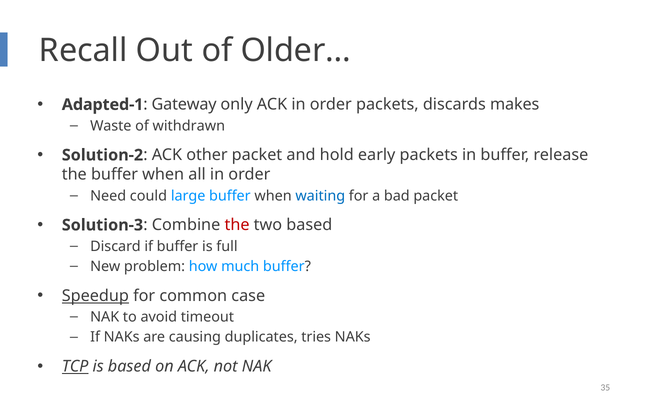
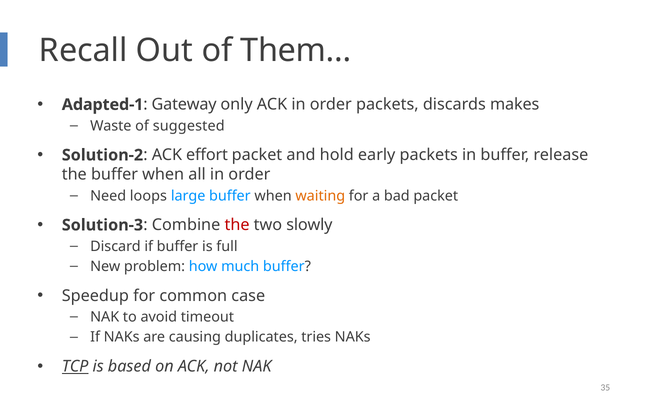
Older…: Older… -> Them… (296, 50)
withdrawn: withdrawn -> suggested (189, 126)
other: other -> effort (207, 155)
could: could -> loops (148, 196)
waiting colour: blue -> orange (320, 196)
two based: based -> slowly (309, 225)
Speedup underline: present -> none (95, 296)
